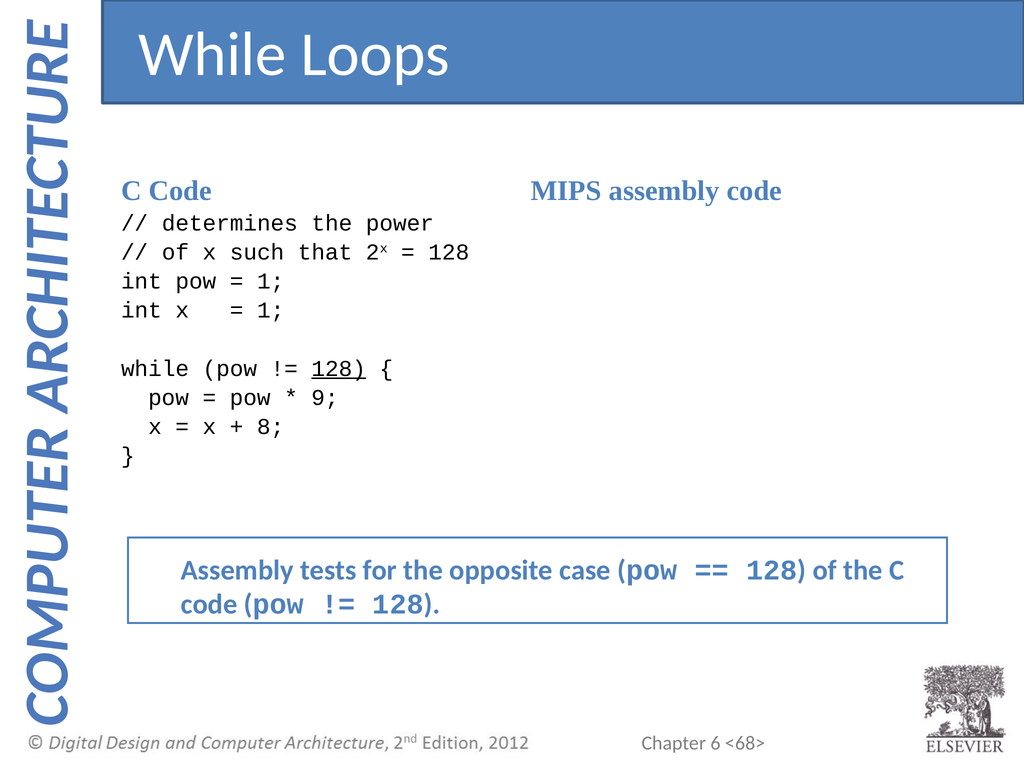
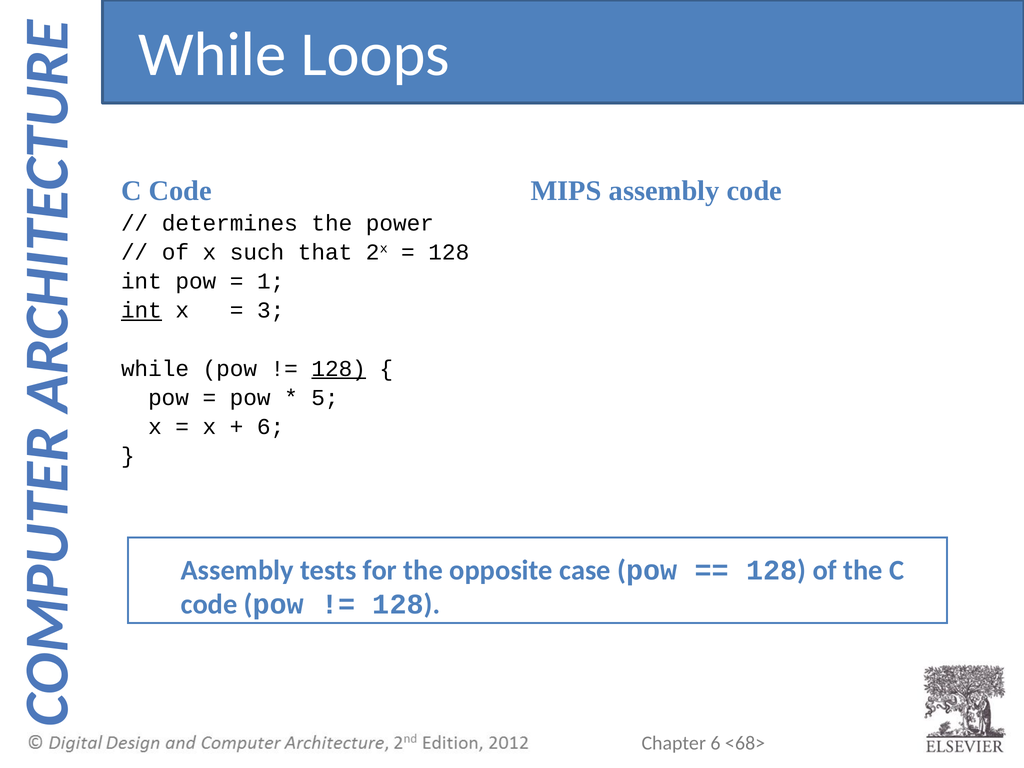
int underline: none -> present (141, 310)
1: 1 -> 3 (271, 310)
9: 9 -> 5 (325, 398)
8: 8 -> 6 (271, 427)
